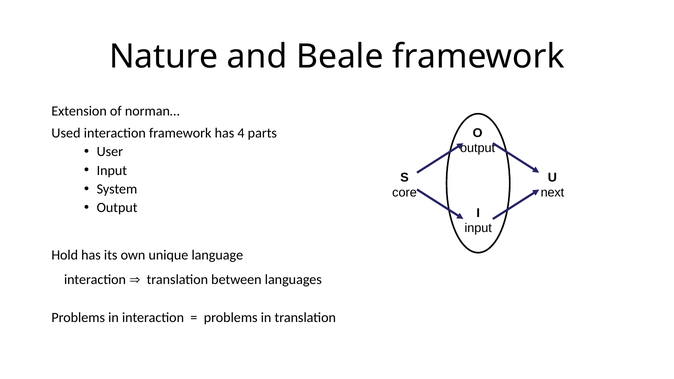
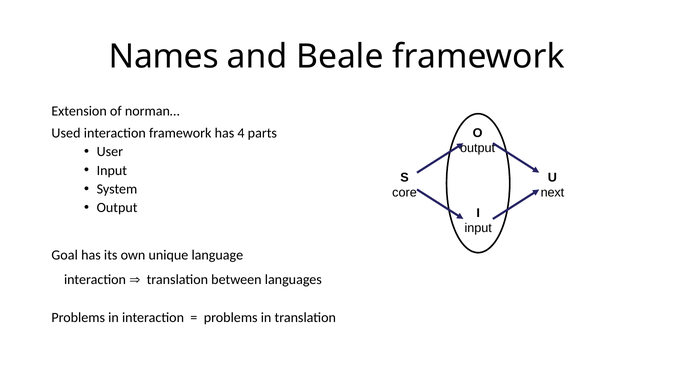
Nature: Nature -> Names (164, 57)
Hold: Hold -> Goal (65, 255)
